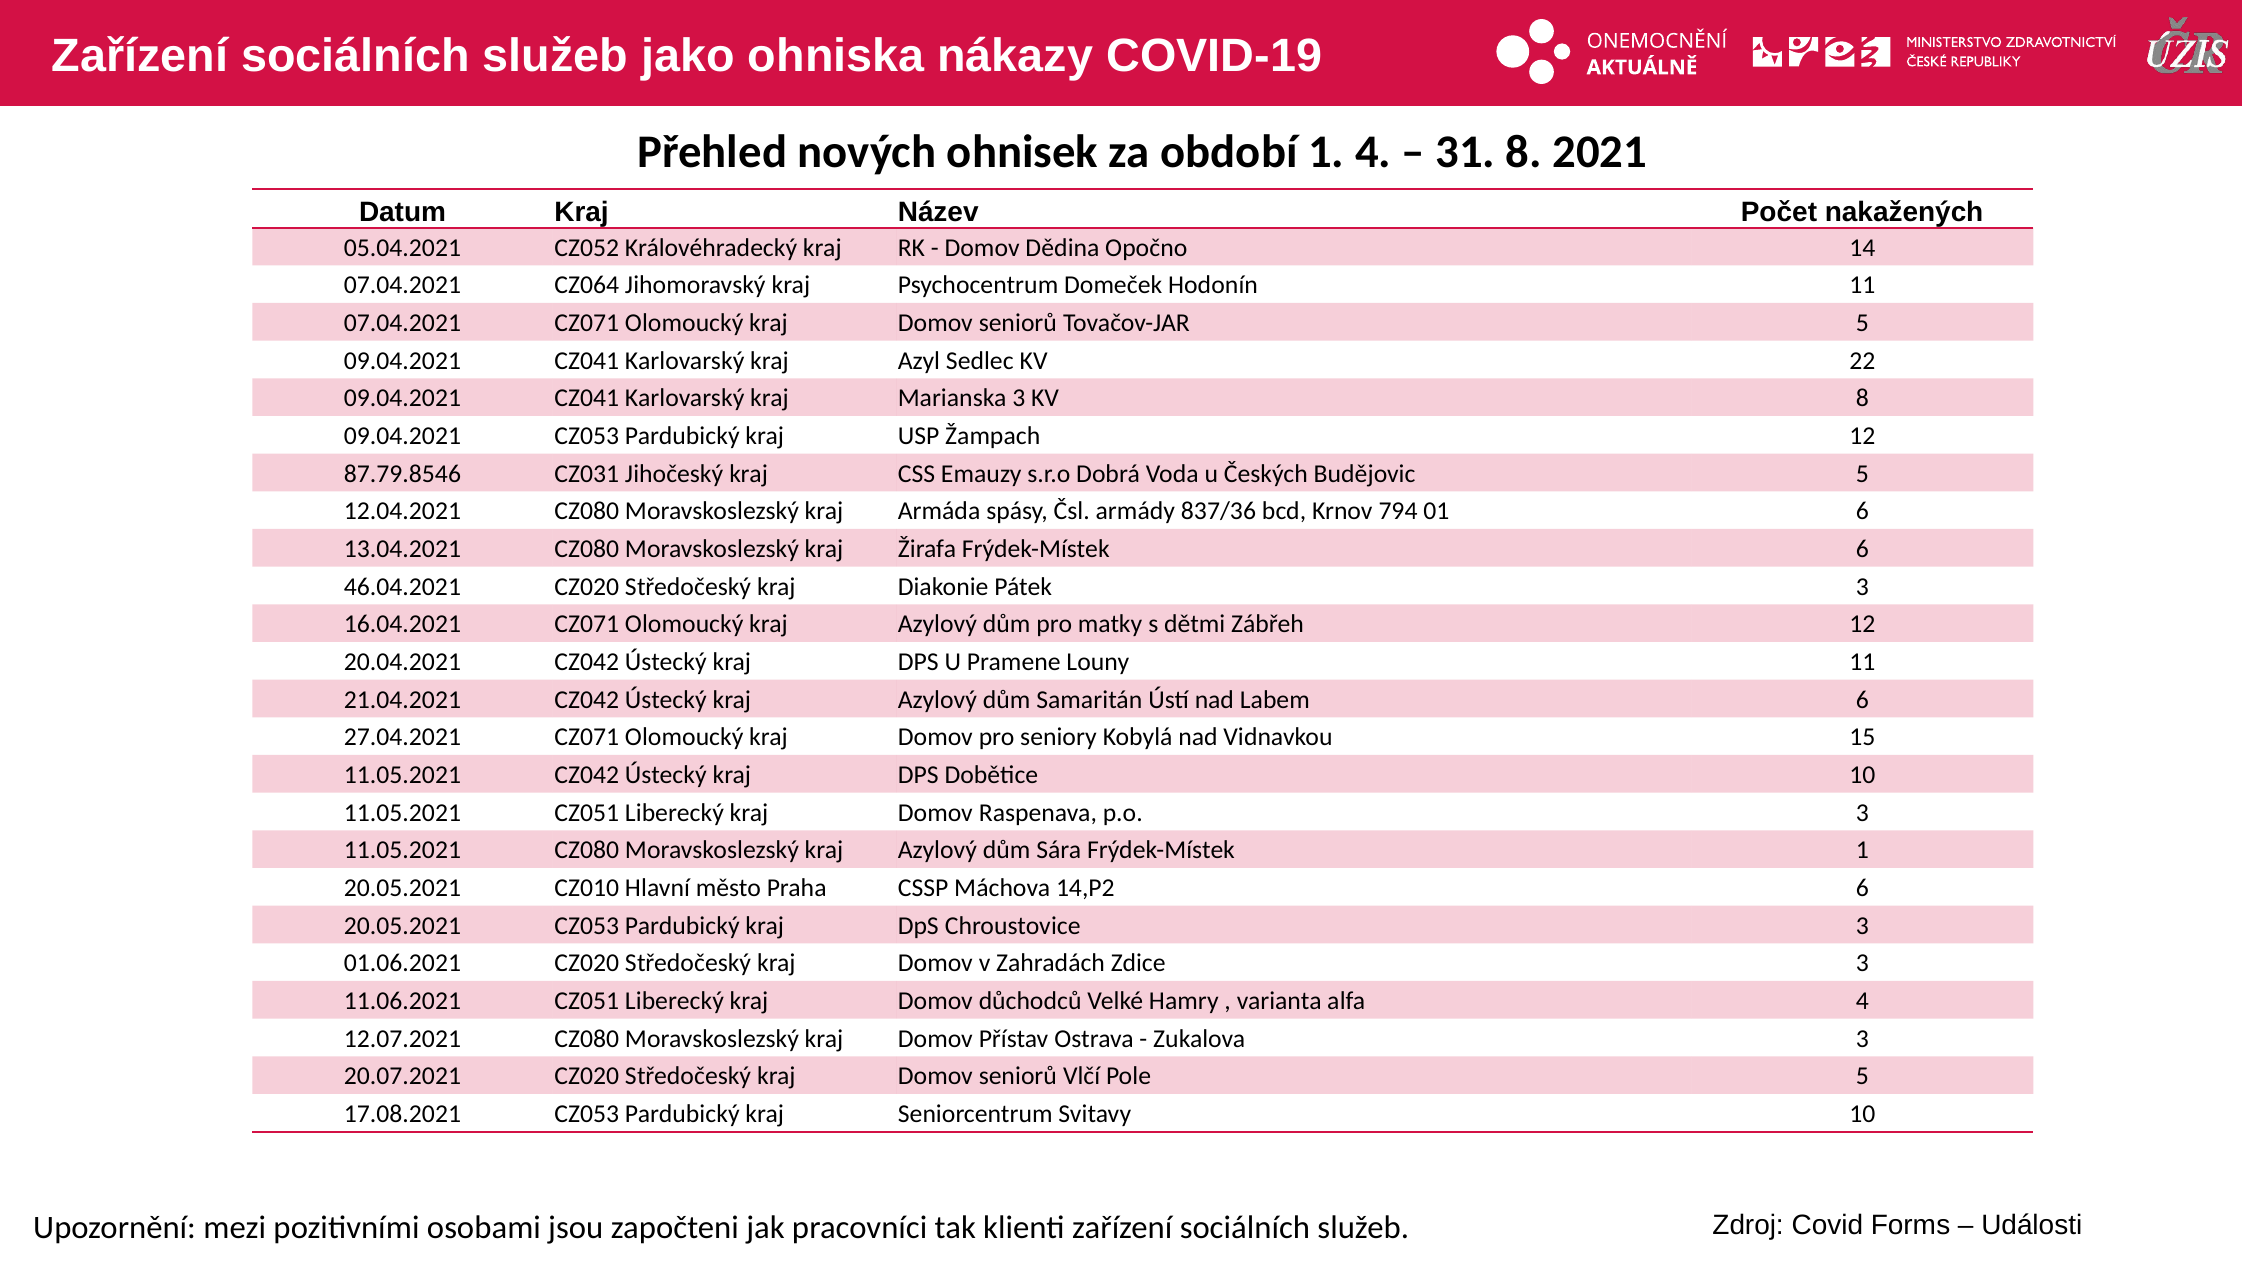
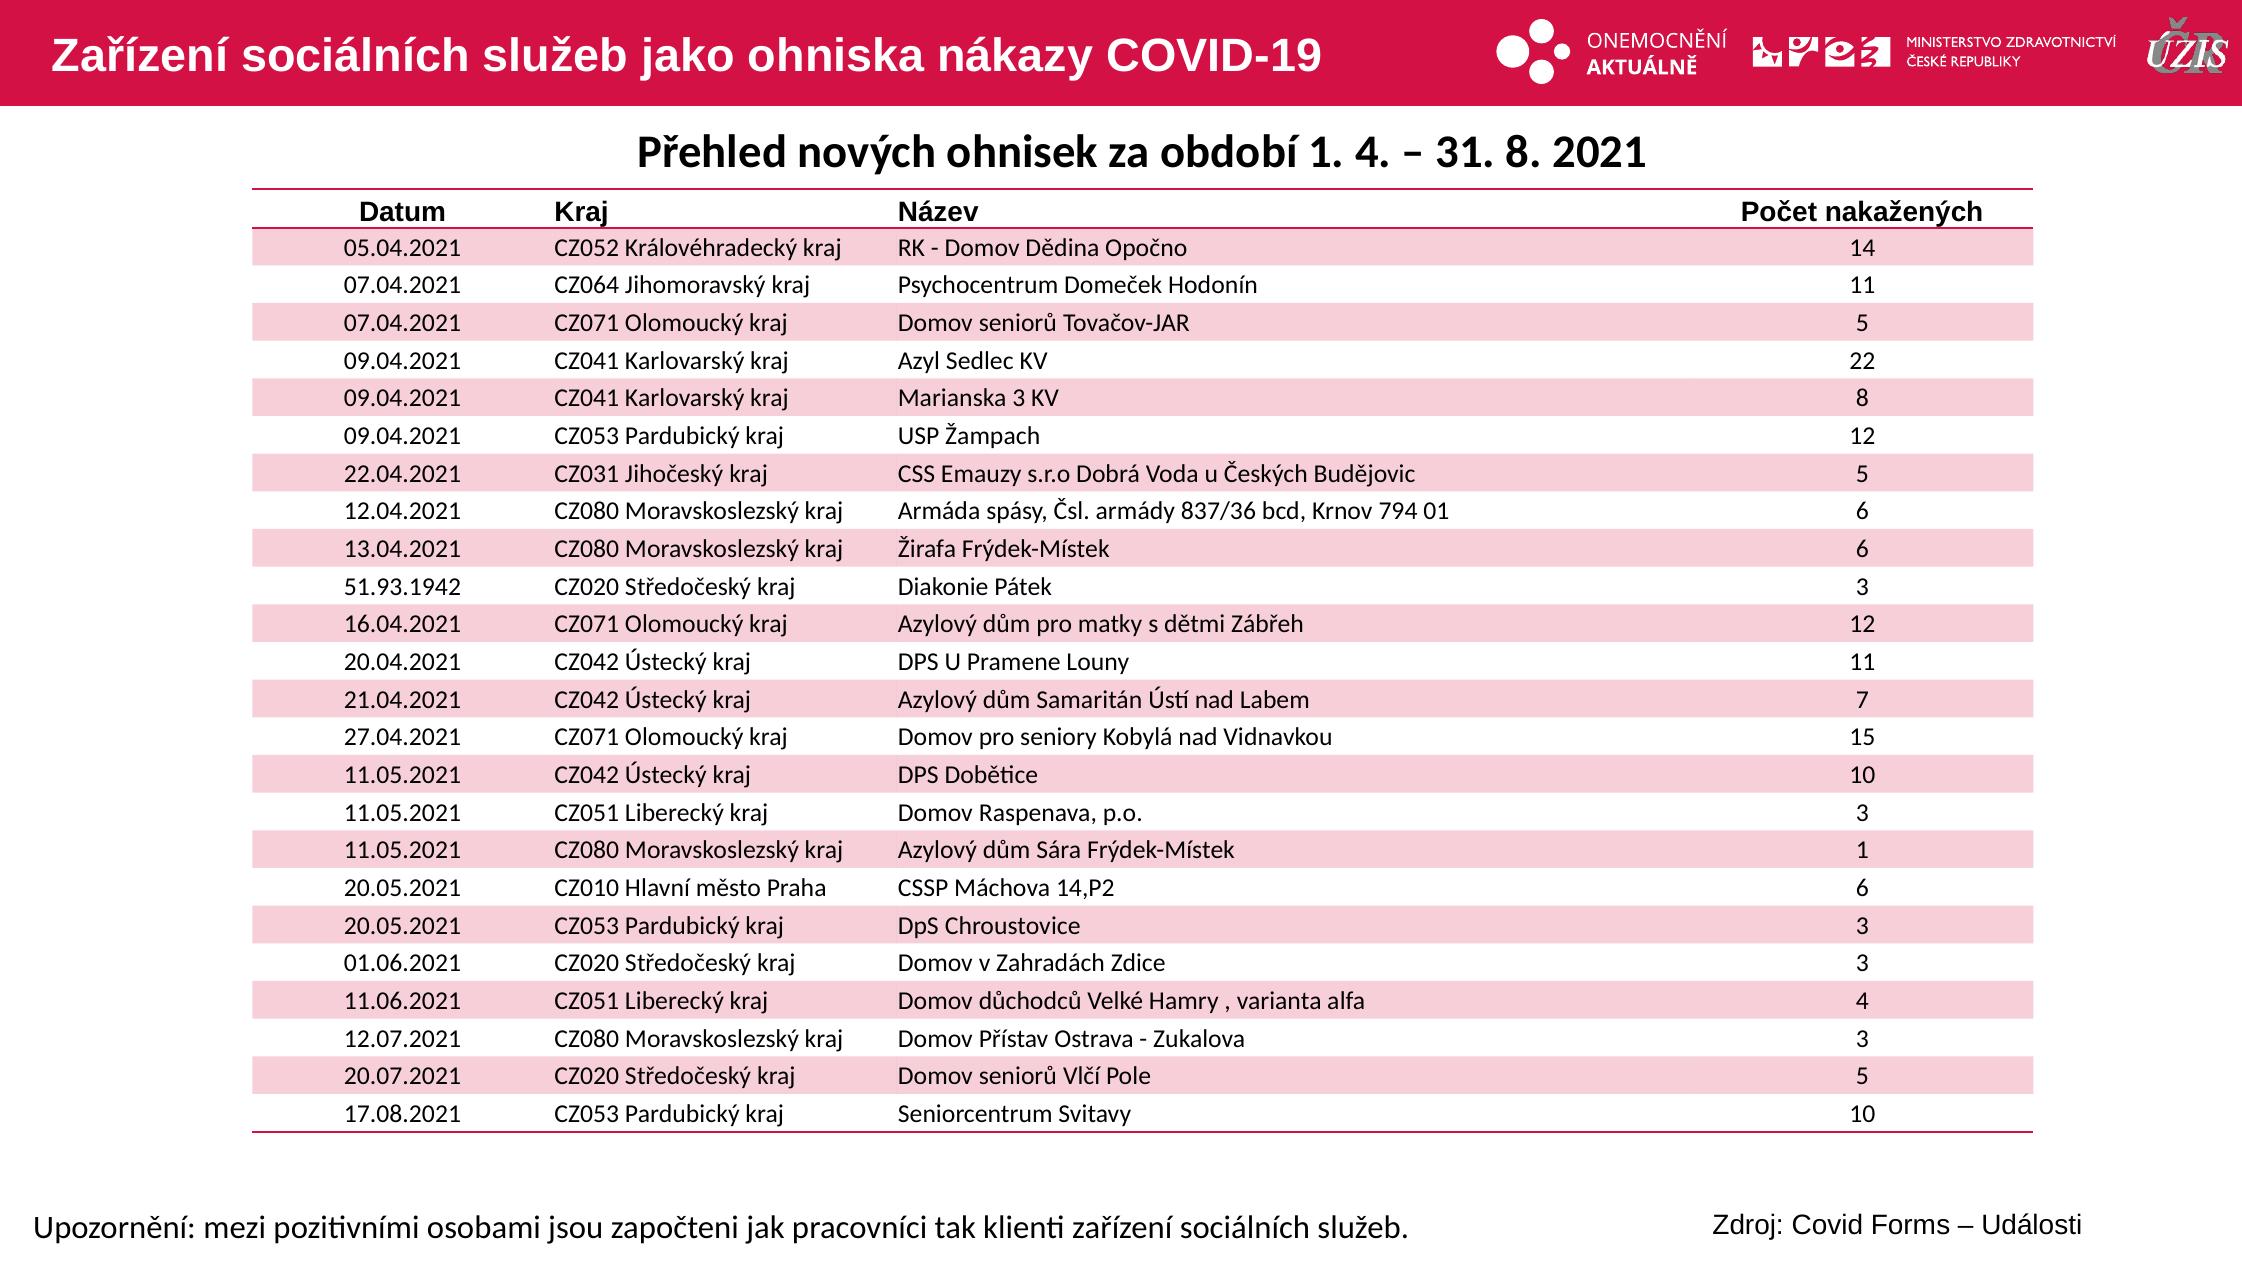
87.79.8546: 87.79.8546 -> 22.04.2021 (402, 474)
46.04.2021: 46.04.2021 -> 51.93.1942 (402, 587)
Labem 6: 6 -> 7 (1862, 700)
